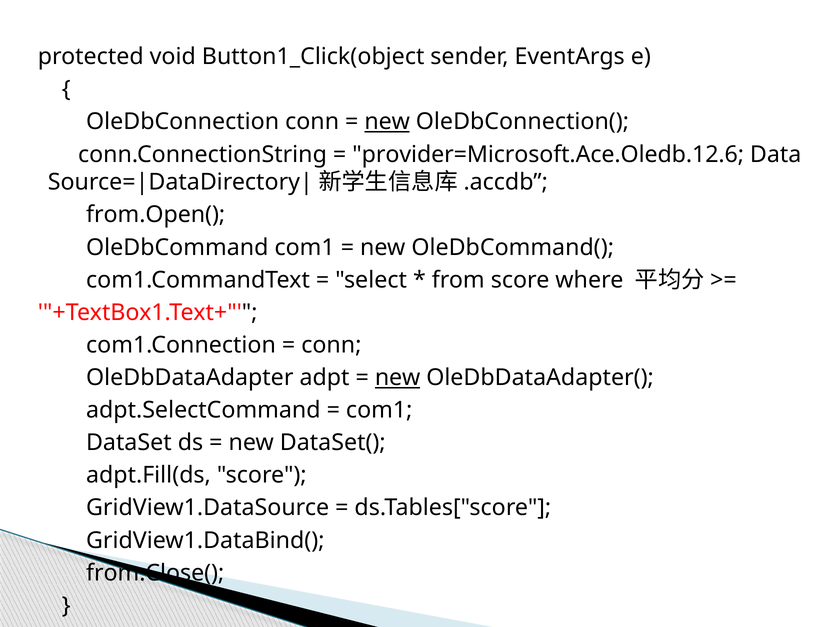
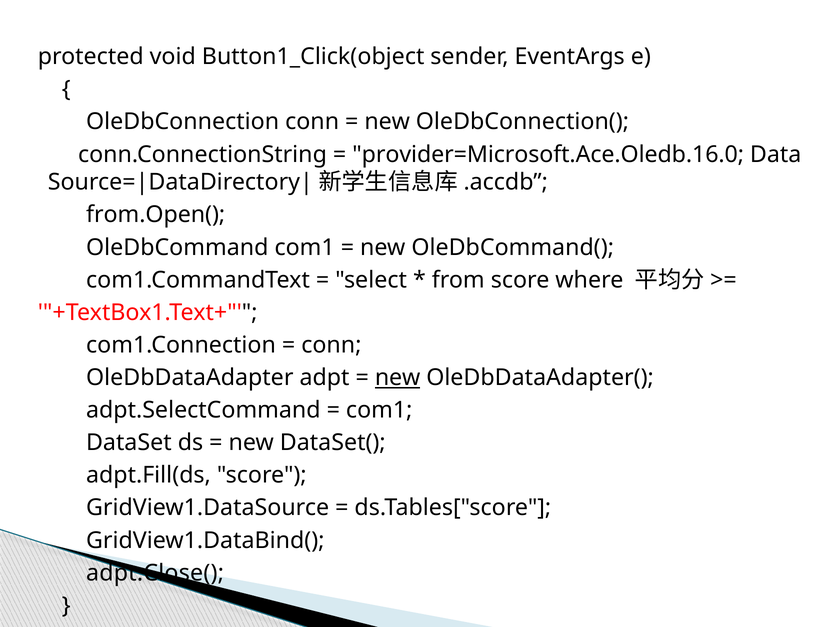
new underline: present -> none (387, 122)
provider=Microsoft.Ace.Oledb.12.6: provider=Microsoft.Ace.Oledb.12.6 -> provider=Microsoft.Ace.Oledb.16.0 (548, 154)
from.Close(: from.Close( -> adpt.Close( (155, 572)
